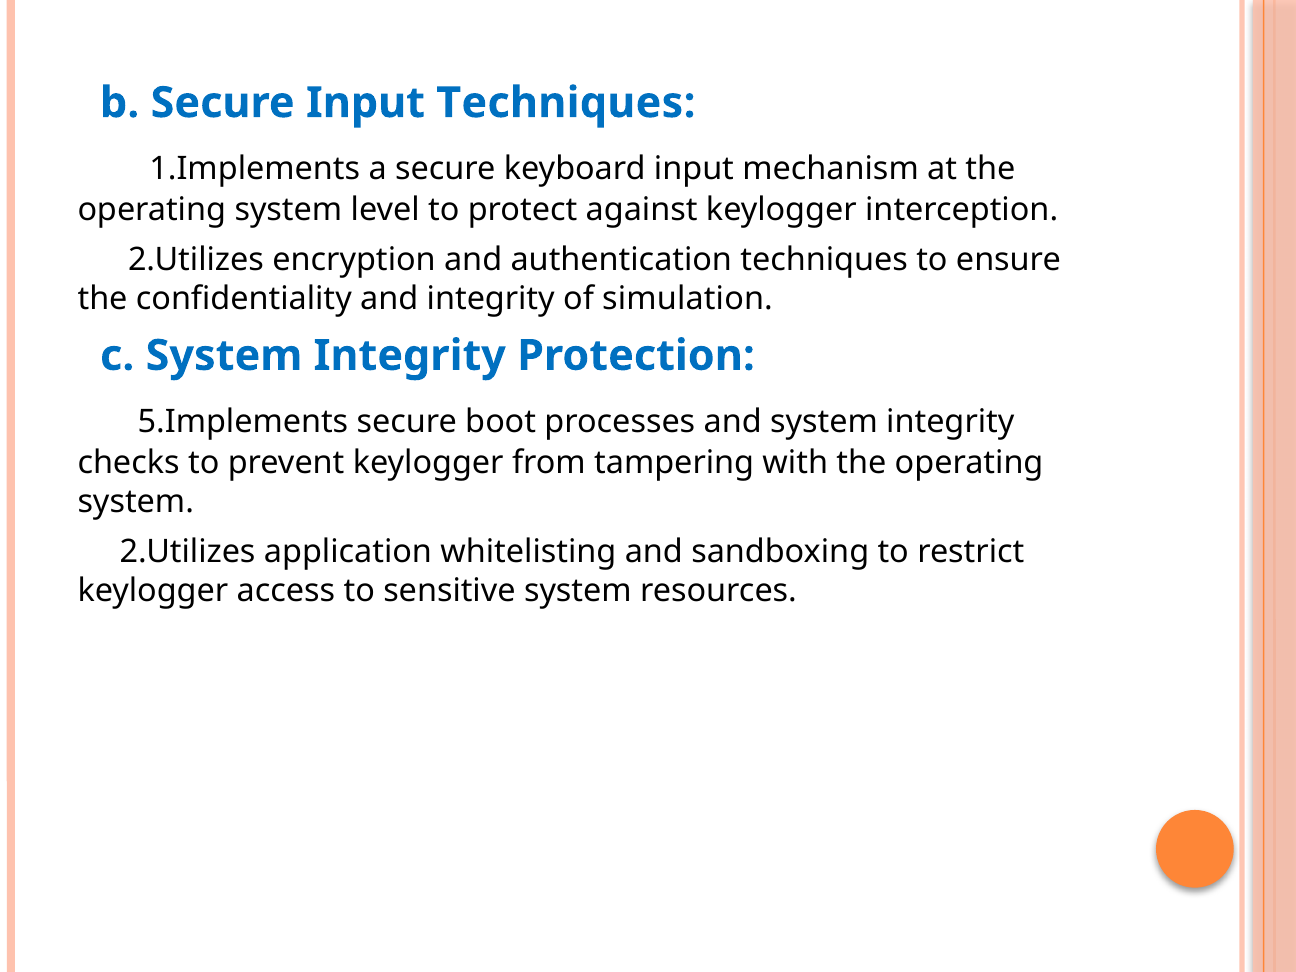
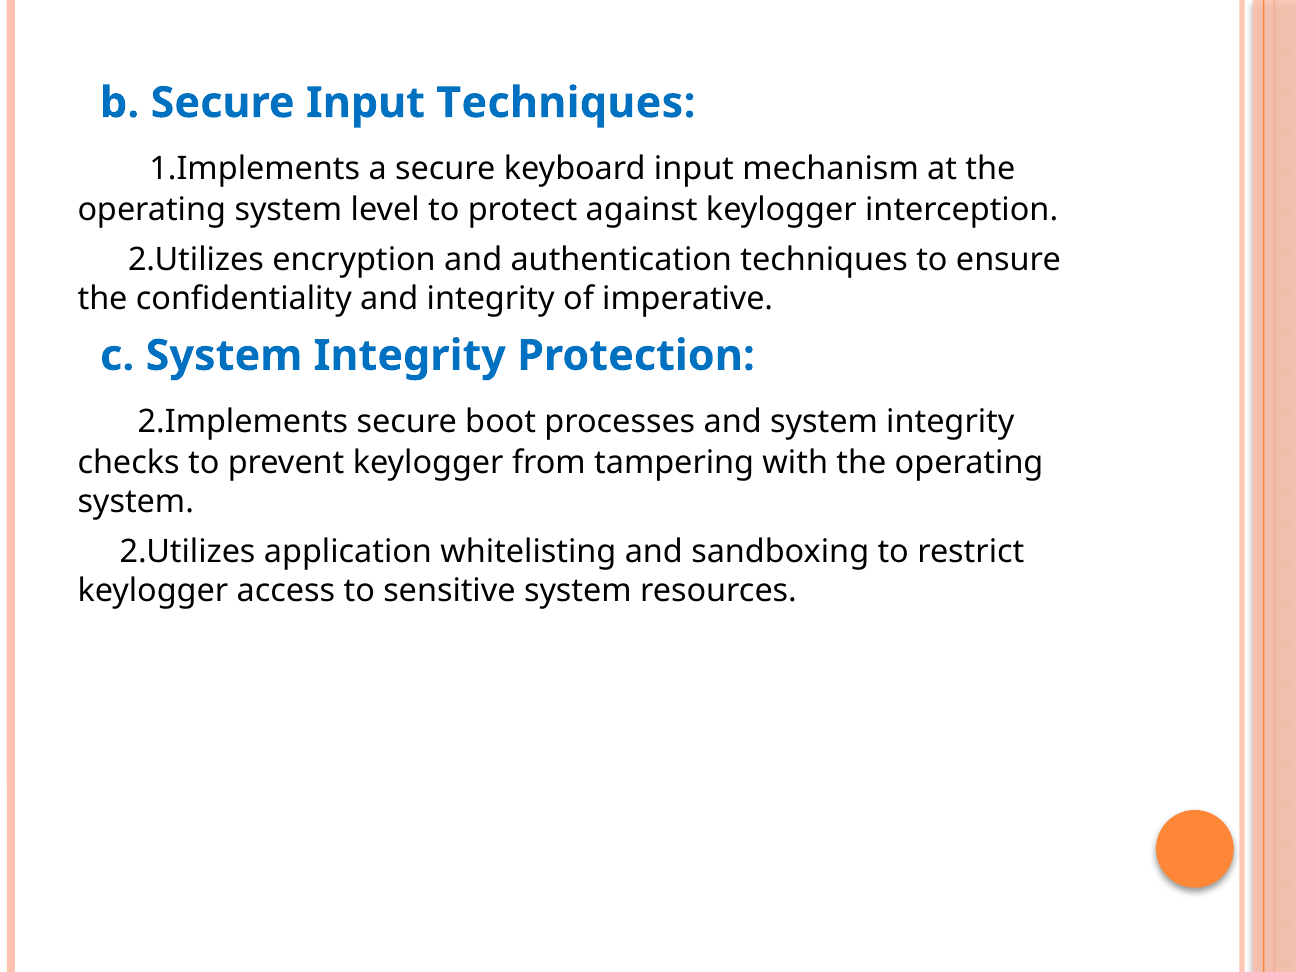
simulation: simulation -> imperative (688, 299)
5.Implements: 5.Implements -> 2.Implements (243, 422)
